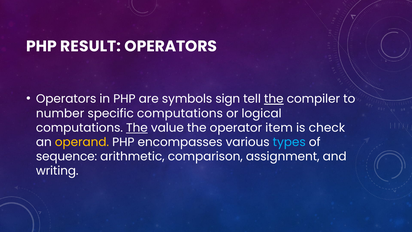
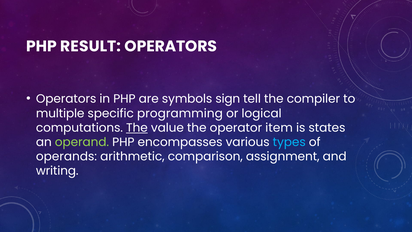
the underline: present -> none (274, 99)
number: number -> multiple (60, 113)
specific computations: computations -> programming (180, 113)
check: check -> states (327, 128)
operand colour: yellow -> light green (82, 142)
sequence: sequence -> operands (66, 156)
